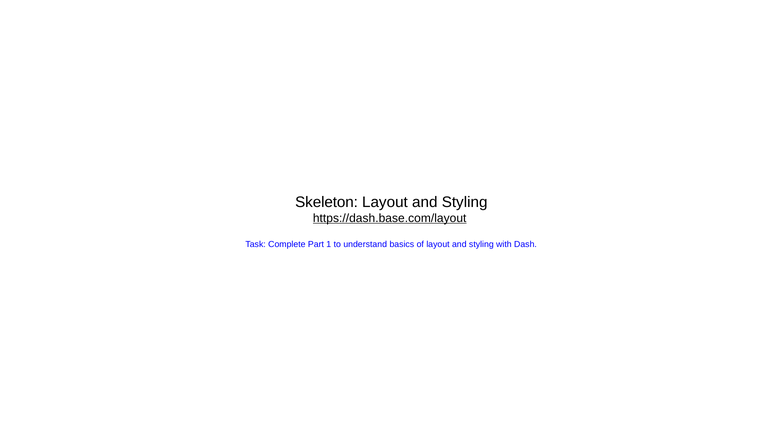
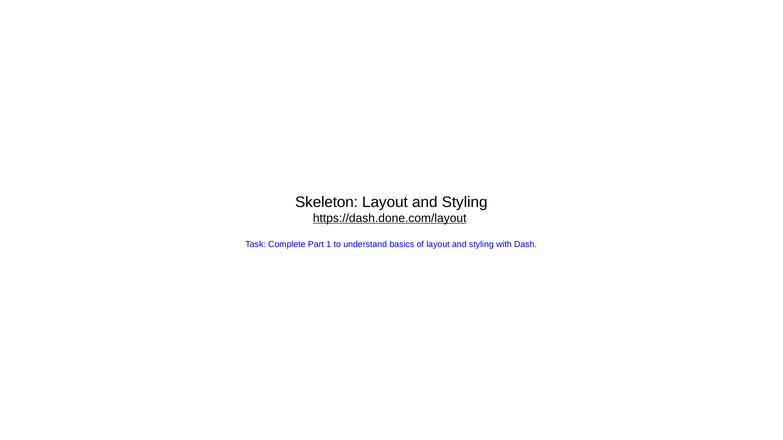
https://dash.base.com/layout: https://dash.base.com/layout -> https://dash.done.com/layout (390, 218)
